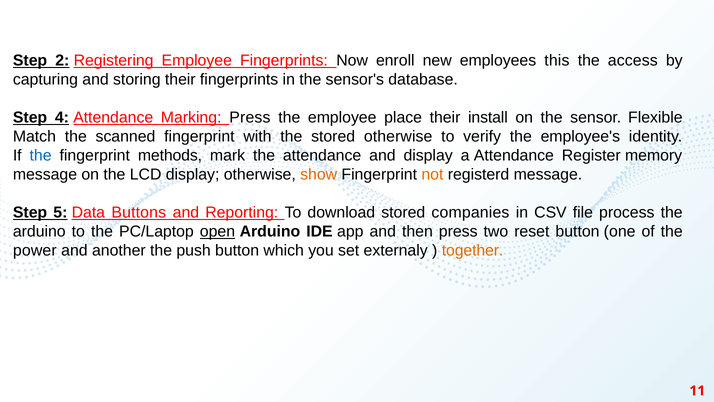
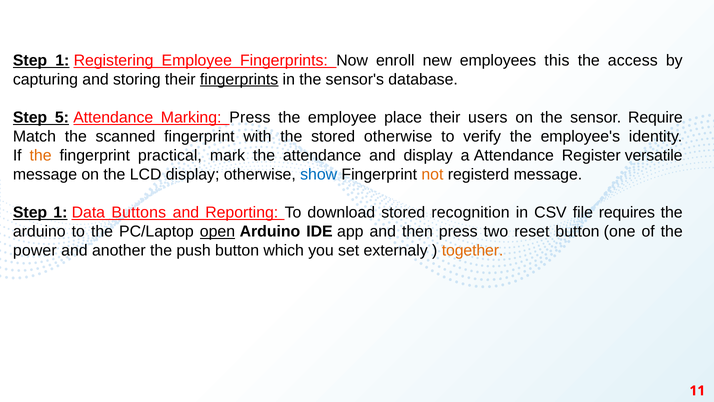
2: 2 -> 1 (62, 60)
fingerprints underline: none -> present (239, 79)
4: 4 -> 5 (62, 117)
install: install -> users (488, 117)
Flexible: Flexible -> Require (655, 117)
the colour: blue -> orange (41, 155)
methods: methods -> practical (170, 155)
memory: memory -> versatile (654, 155)
show colour: orange -> blue (319, 174)
5: 5 -> 1 (60, 212)
companies: companies -> recognition (471, 212)
process: process -> requires (627, 212)
